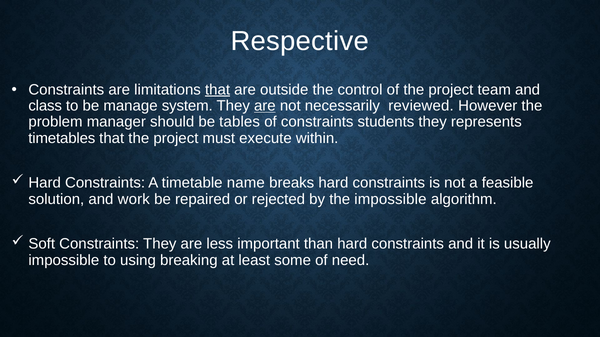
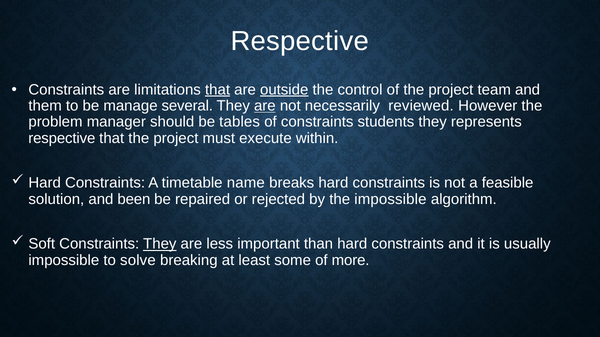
outside underline: none -> present (284, 90)
class: class -> them (45, 106)
system: system -> several (187, 106)
timetables: timetables -> respective (62, 138)
work: work -> been (134, 199)
They underline: none -> present (160, 244)
using: using -> solve (138, 261)
need: need -> more (351, 261)
